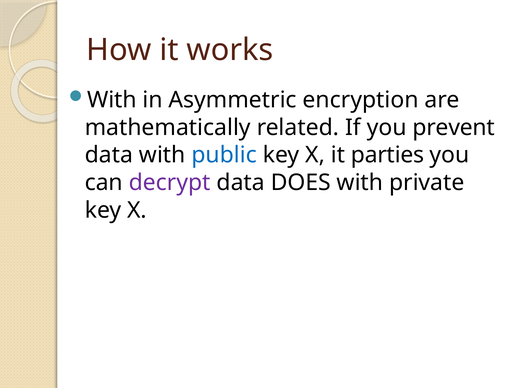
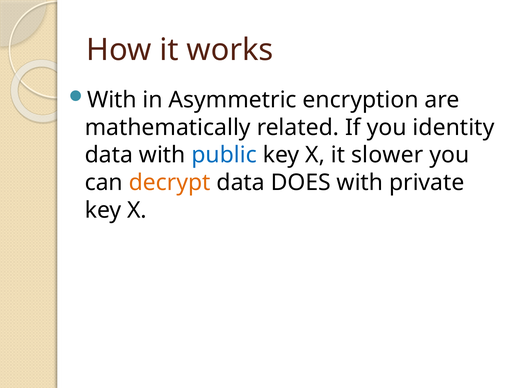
prevent: prevent -> identity (453, 127)
parties: parties -> slower (387, 155)
decrypt colour: purple -> orange (170, 183)
